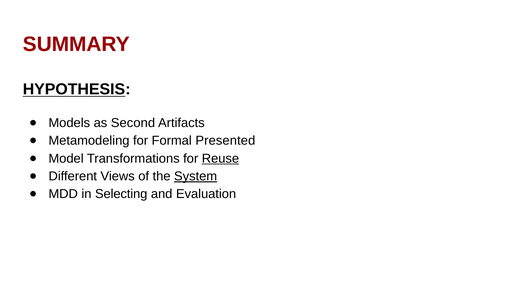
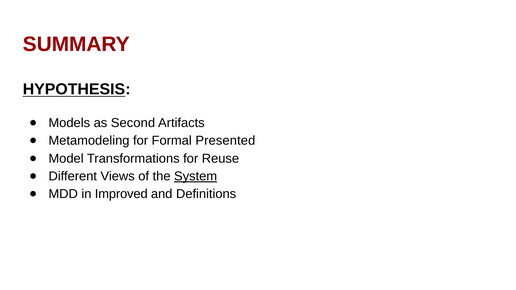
Reuse underline: present -> none (220, 159)
Selecting: Selecting -> Improved (121, 194)
Evaluation: Evaluation -> Definitions (206, 194)
